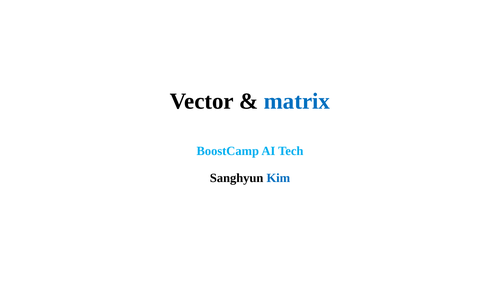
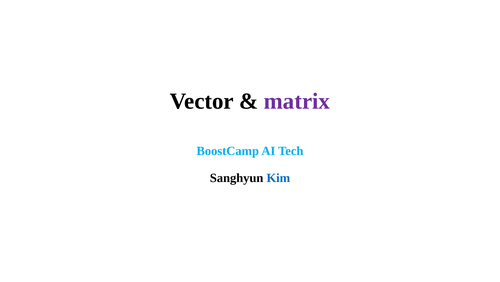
matrix colour: blue -> purple (297, 101)
